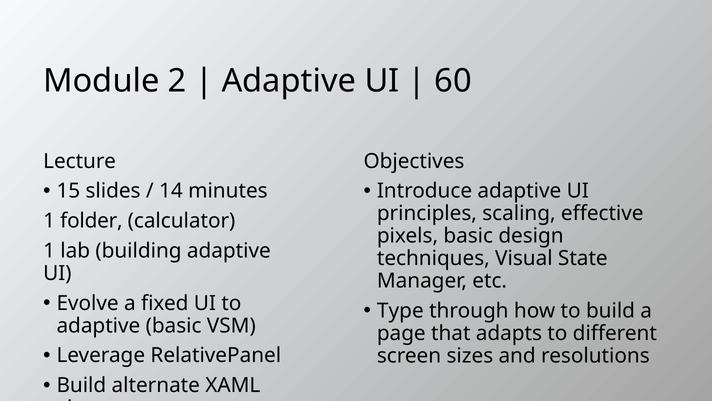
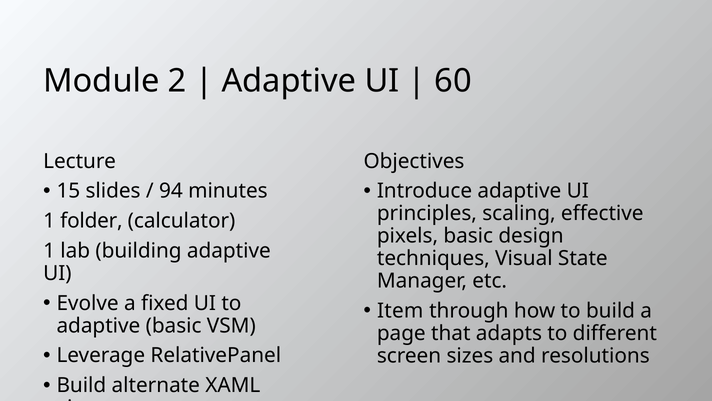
14: 14 -> 94 (171, 191)
Type: Type -> Item (400, 310)
